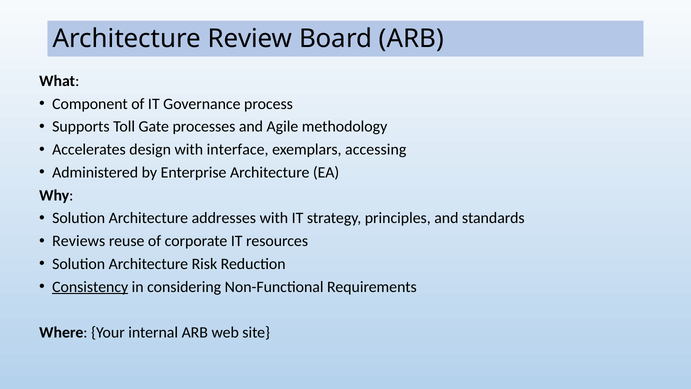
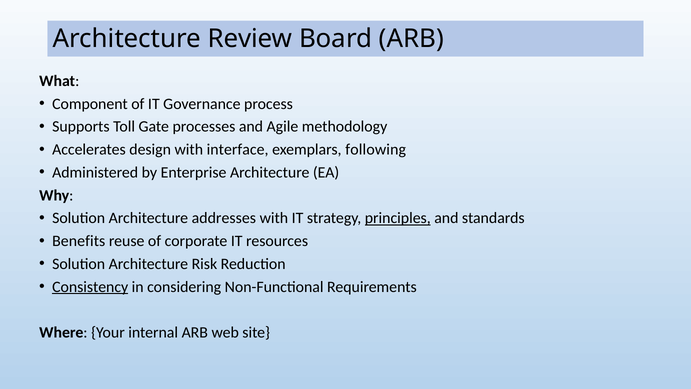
accessing: accessing -> following (376, 149)
principles underline: none -> present (398, 218)
Reviews: Reviews -> Benefits (79, 241)
